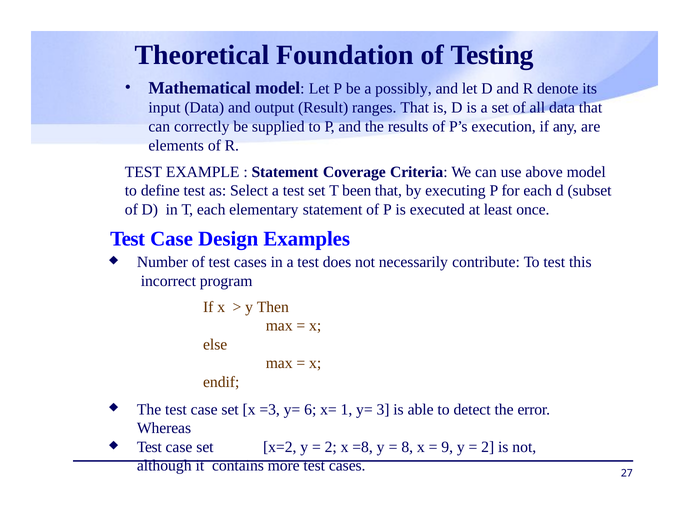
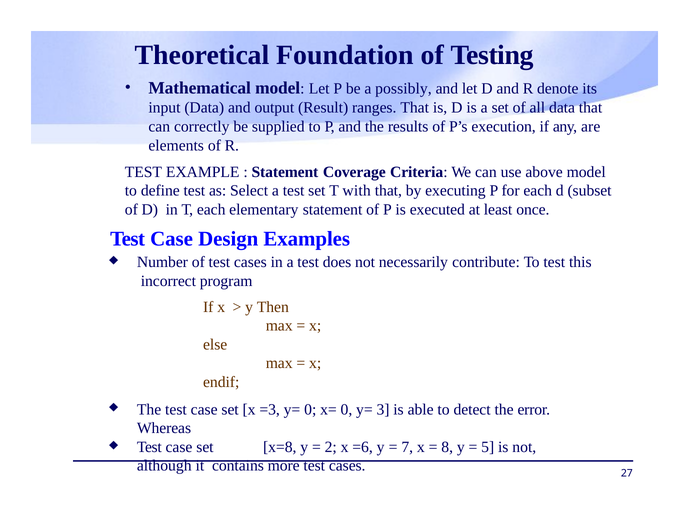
been: been -> with (357, 191)
y= 6: 6 -> 0 (310, 410)
x= 1: 1 -> 0 (346, 410)
x=2: x=2 -> x=8 (280, 447)
=8: =8 -> =6 (363, 447)
8: 8 -> 7 (407, 447)
9: 9 -> 8 (447, 447)
2: 2 -> 5 (488, 447)
